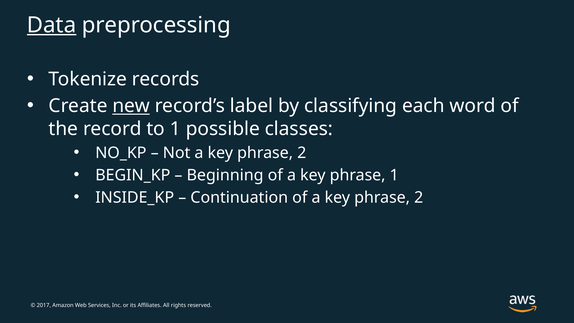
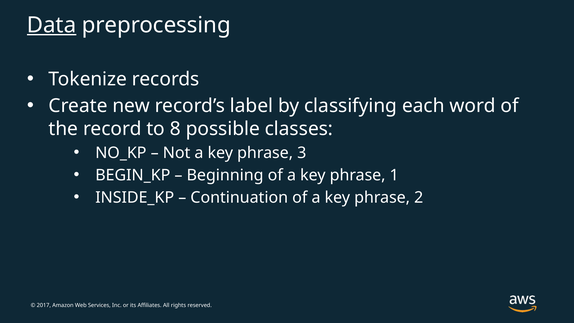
new underline: present -> none (131, 106)
to 1: 1 -> 8 (175, 129)
2: 2 -> 3 (302, 153)
